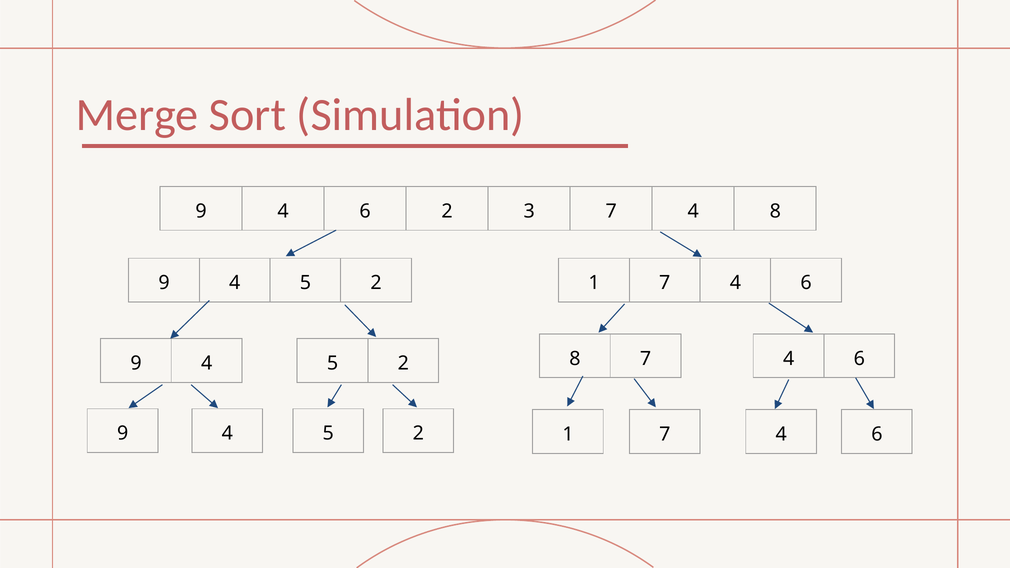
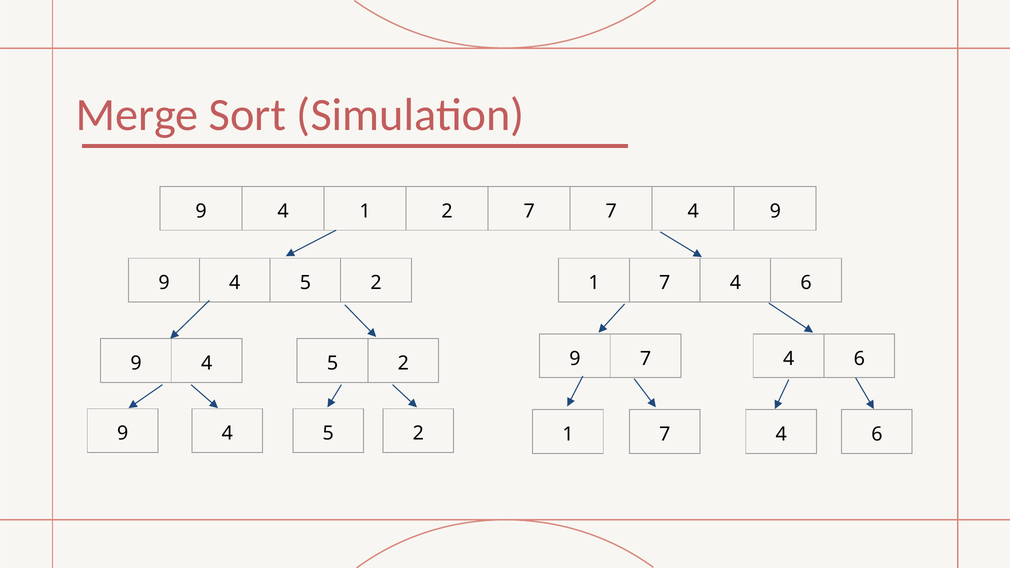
9 4 6: 6 -> 1 (365, 211)
2 3: 3 -> 7 (529, 211)
7 4 8: 8 -> 9 (775, 211)
9 4 8: 8 -> 9 (575, 359)
